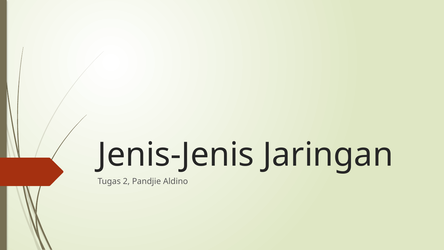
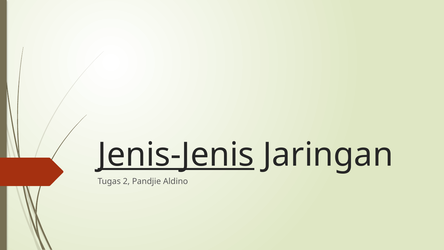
Jenis-Jenis underline: none -> present (176, 155)
